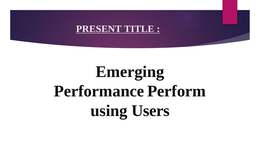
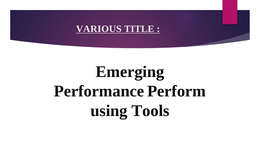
PRESENT: PRESENT -> VARIOUS (99, 29)
Users: Users -> Tools (151, 111)
